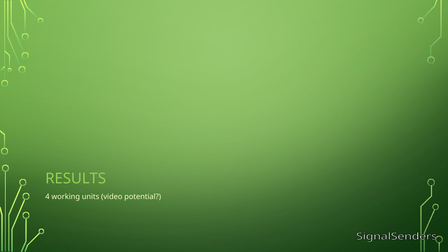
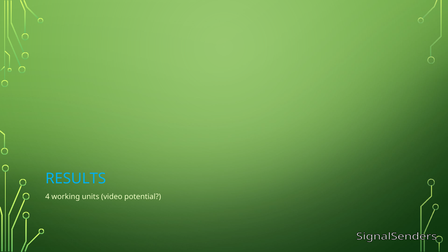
RESULTS colour: light green -> light blue (76, 178)
